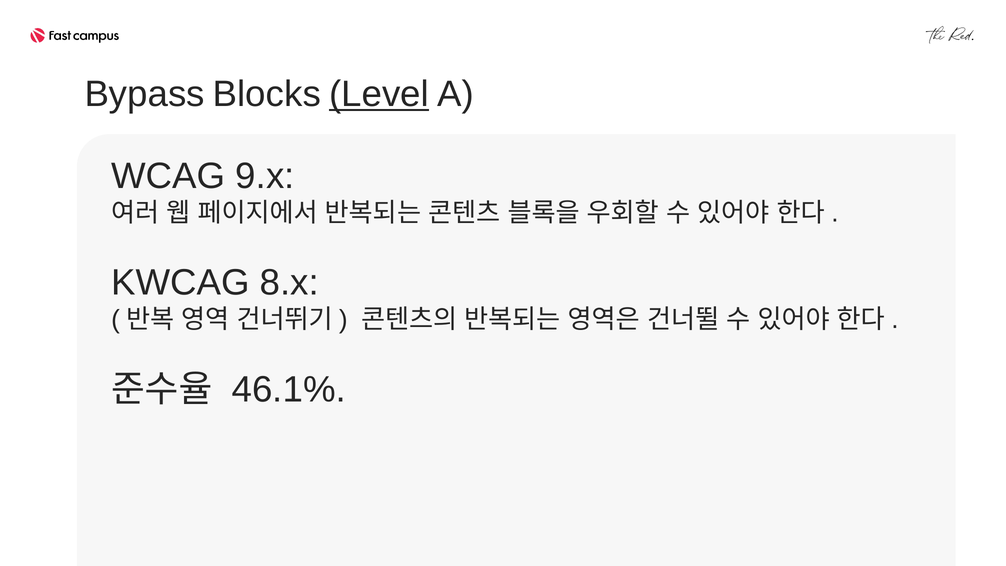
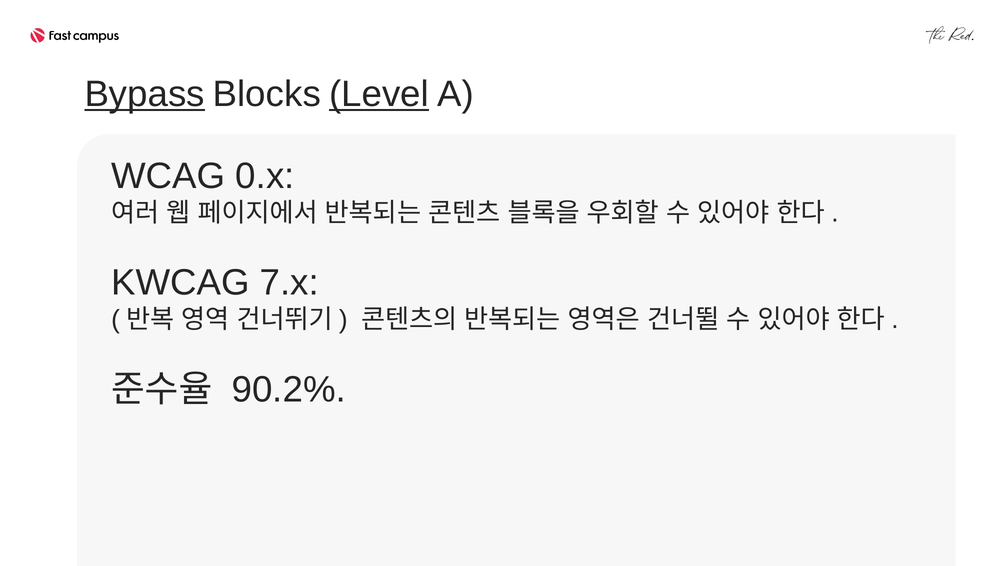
Bypass underline: none -> present (145, 94)
9.x: 9.x -> 0.x (265, 176)
8.x: 8.x -> 7.x (289, 283)
46.1%: 46.1% -> 90.2% (289, 390)
